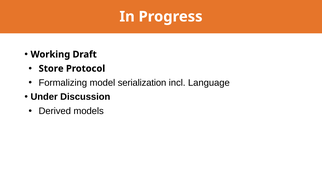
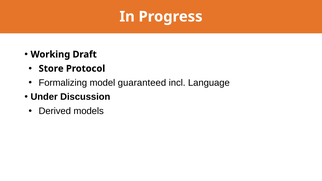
serialization: serialization -> guaranteed (142, 83)
